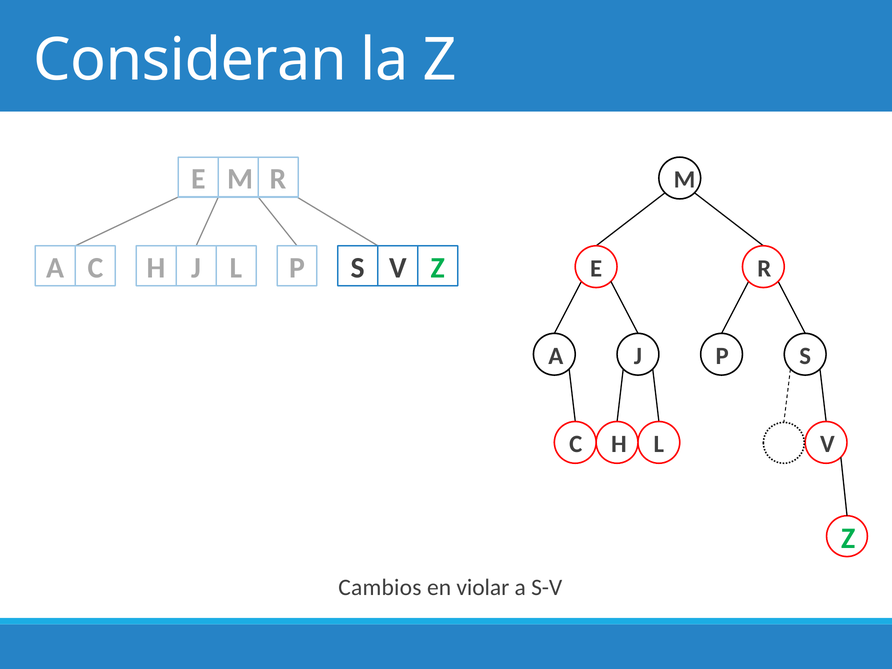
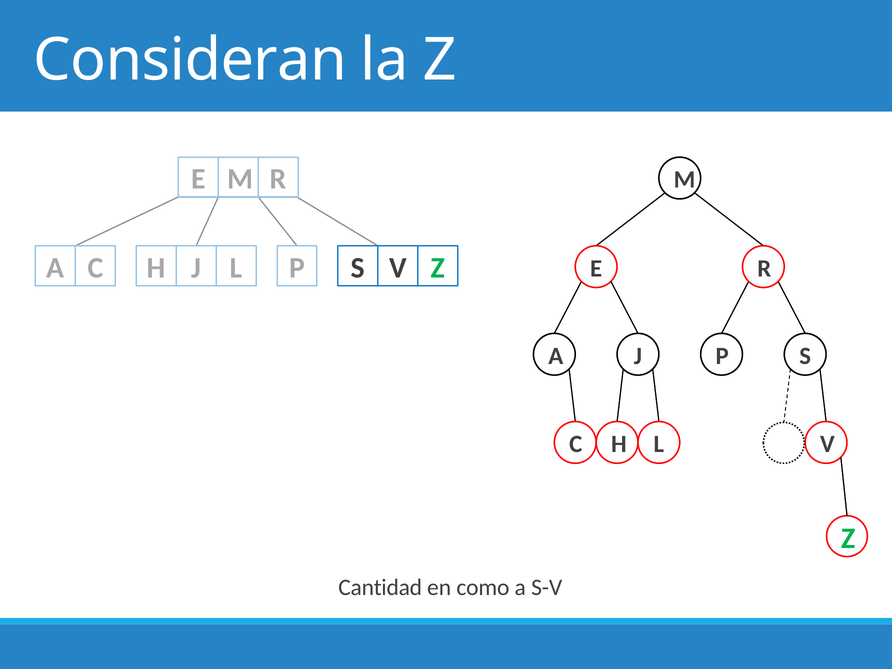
Cambios: Cambios -> Cantidad (380, 588)
violar: violar -> como (483, 588)
